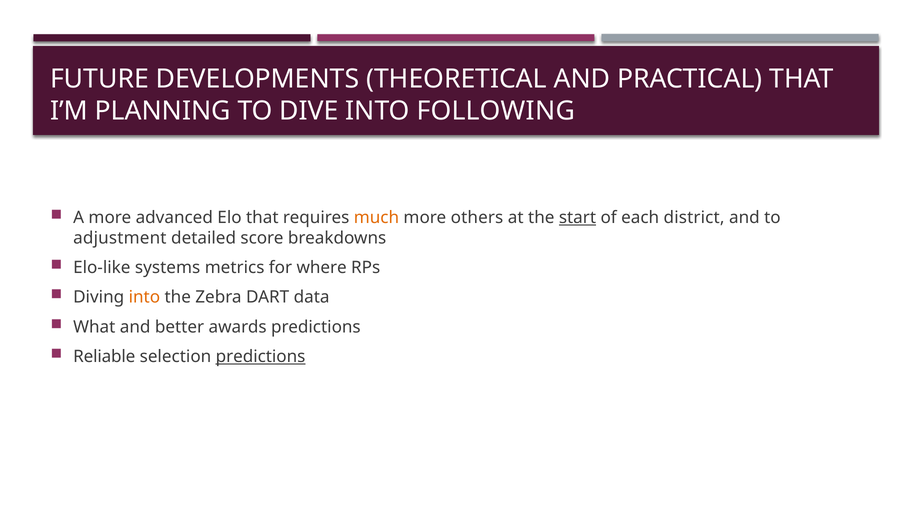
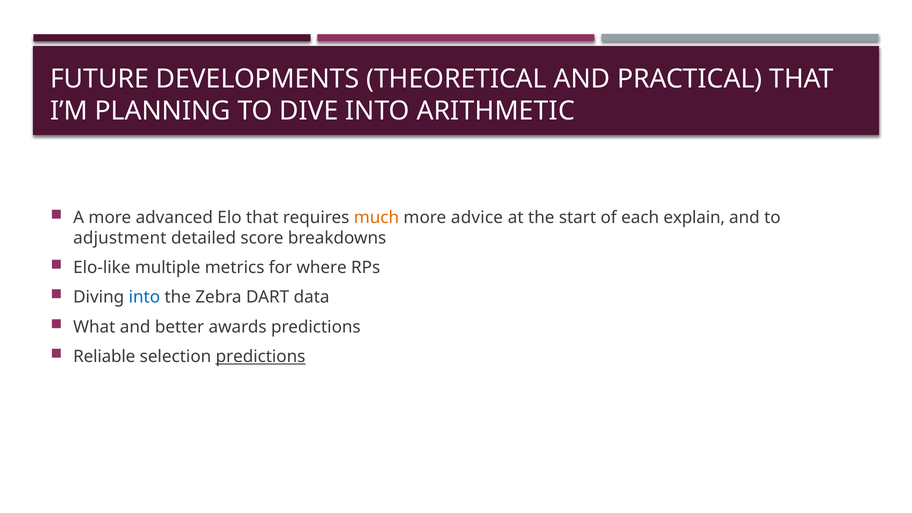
FOLLOWING: FOLLOWING -> ARITHMETIC (496, 111)
others: others -> advice (477, 217)
start underline: present -> none (577, 217)
district: district -> explain (694, 217)
systems: systems -> multiple (168, 268)
into colour: orange -> blue (144, 297)
